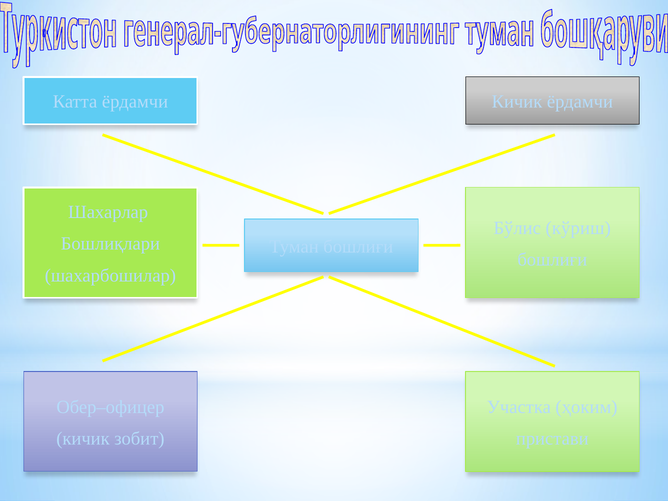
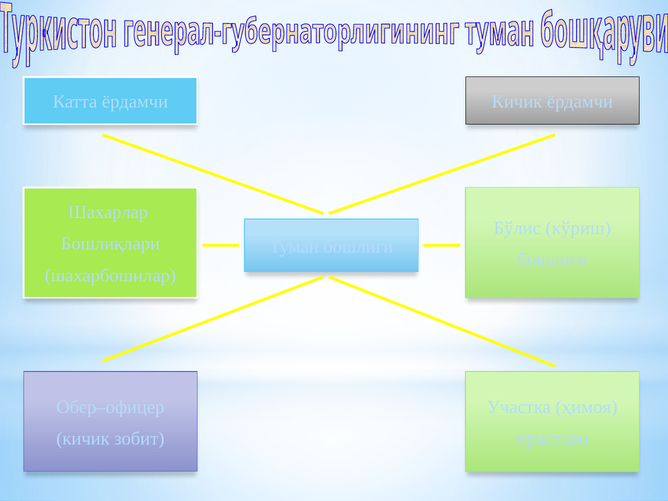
ҳоким: ҳоким -> ҳимоя (586, 407)
